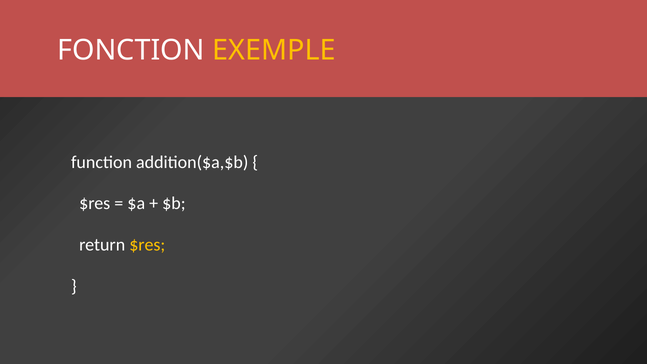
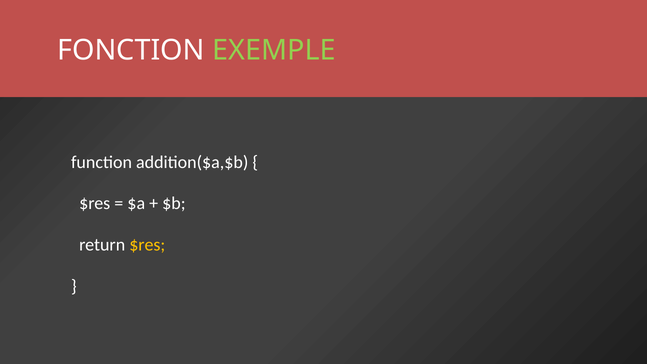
EXEMPLE colour: yellow -> light green (274, 50)
